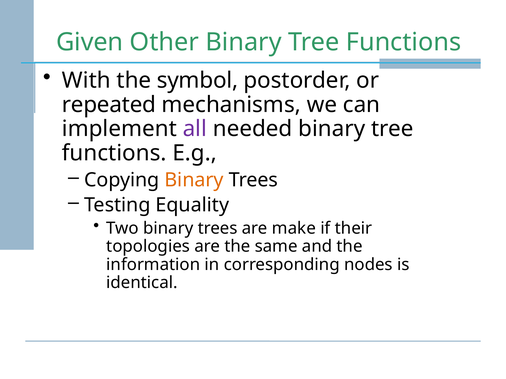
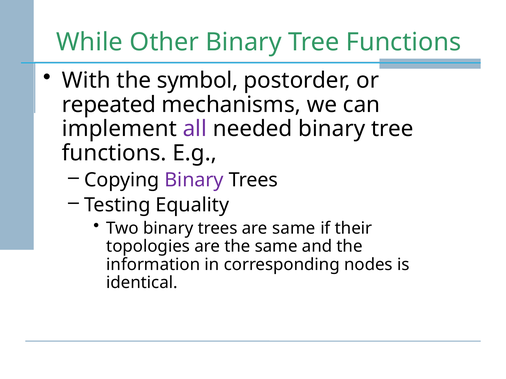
Given: Given -> While (89, 42)
Binary colour: orange -> purple (194, 180)
are make: make -> same (294, 228)
